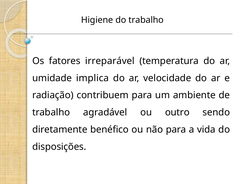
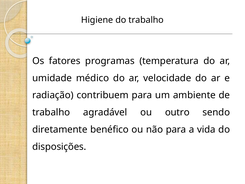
irreparável: irreparável -> programas (110, 61)
implica: implica -> médico (93, 78)
